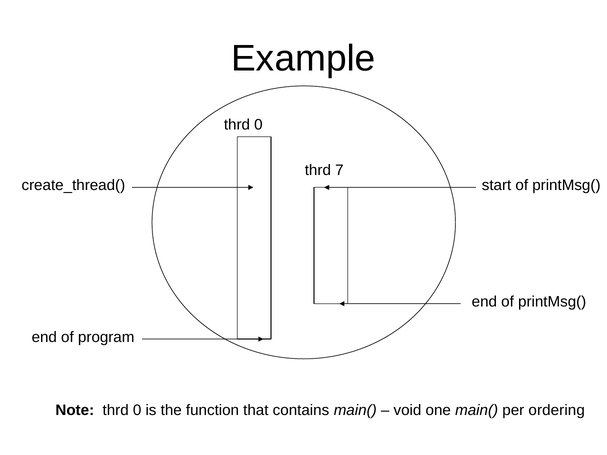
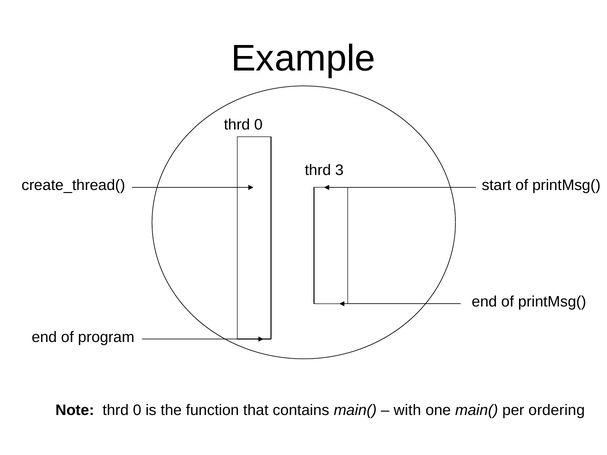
7: 7 -> 3 (339, 170)
void: void -> with (407, 410)
